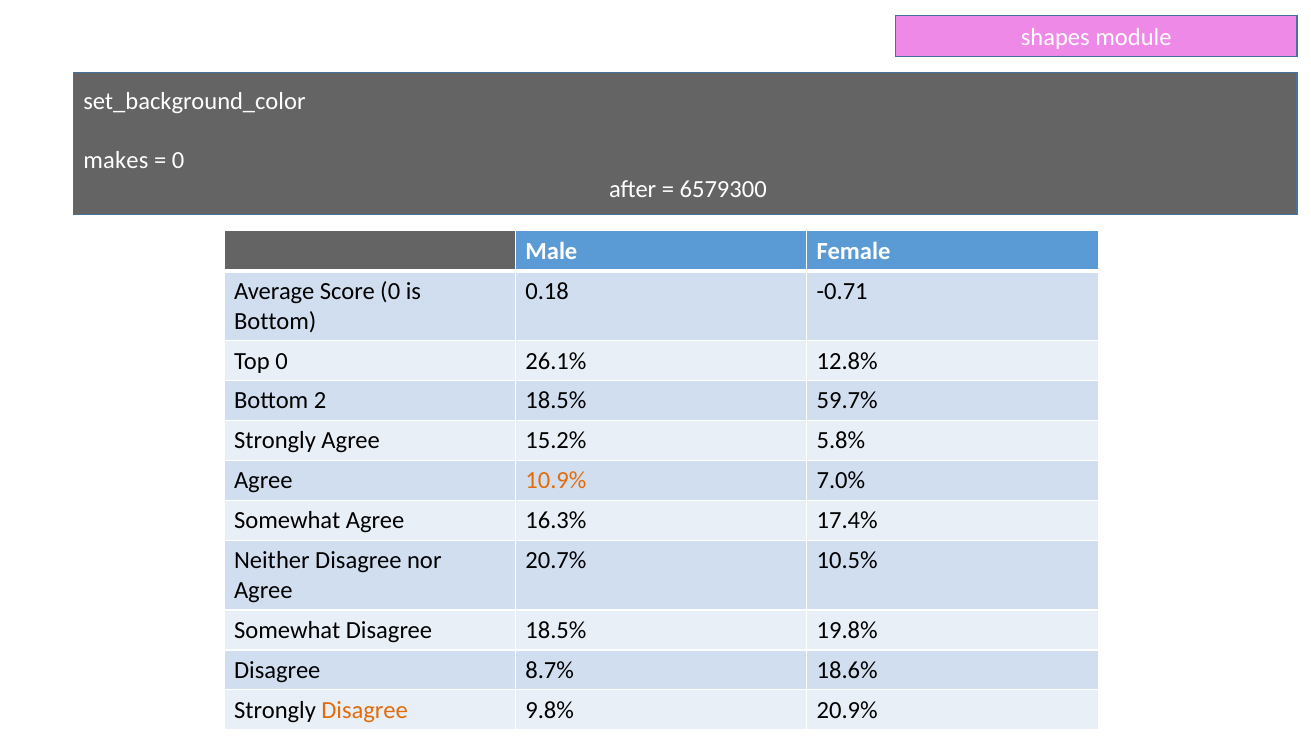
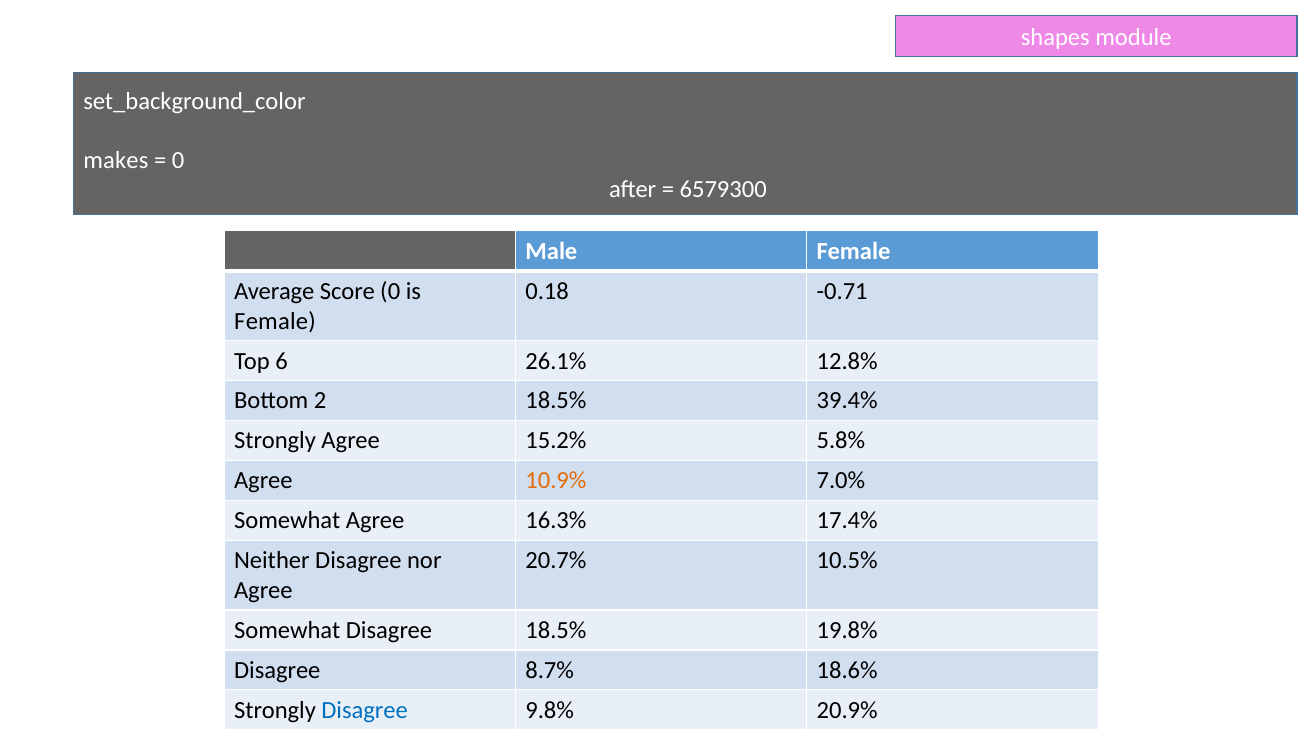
Bottom: Bottom -> Female (275, 321)
Top 0: 0 -> 6 (282, 361)
59.7%: 59.7% -> 39.4% (847, 400)
Disagree colour: orange -> blue (365, 710)
